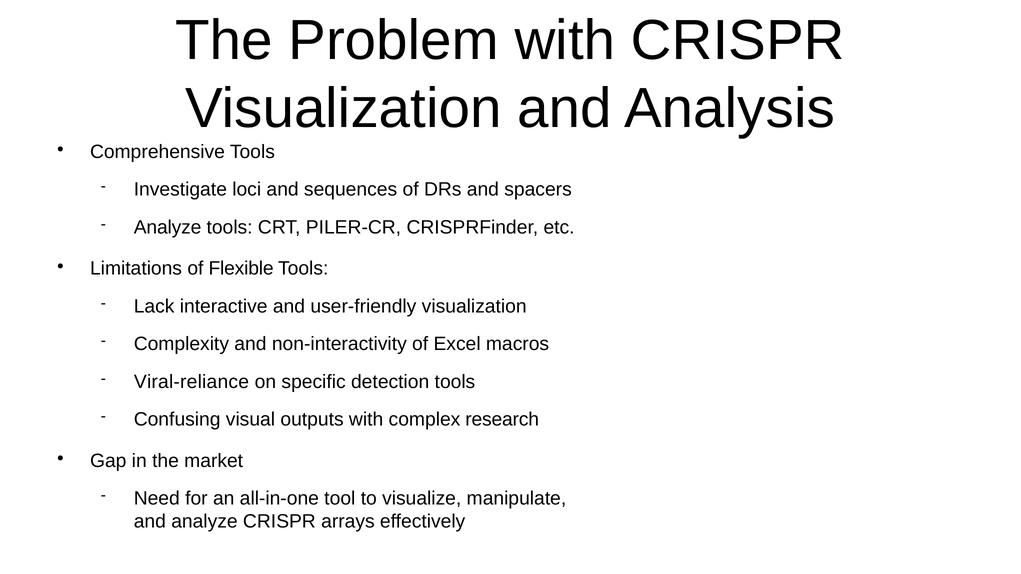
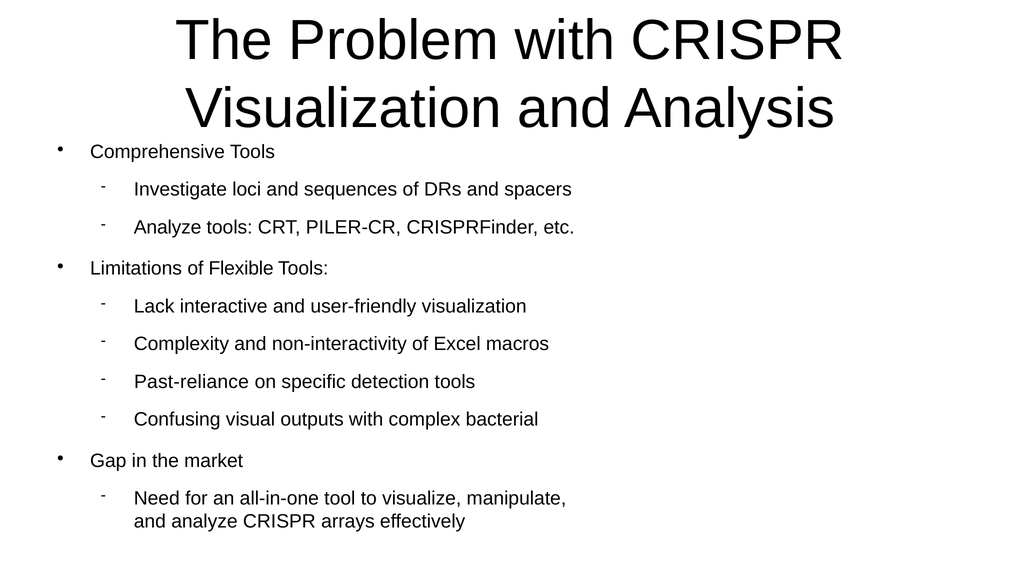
Viral-reliance: Viral-reliance -> Past-reliance (191, 382)
research: research -> bacterial (502, 420)
